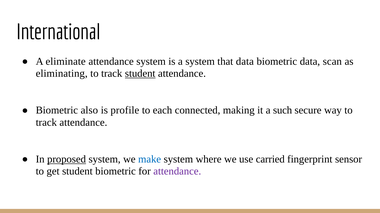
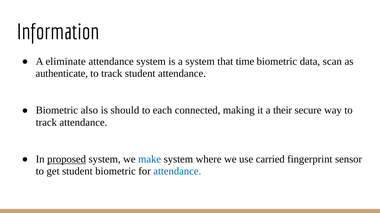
International: International -> Information (58, 32)
that data: data -> time (245, 62)
eliminating: eliminating -> authenticate (62, 74)
student underline: present -> none (140, 74)
profile: profile -> should (125, 111)
such: such -> their (283, 111)
attendance colour: purple -> blue (177, 172)
